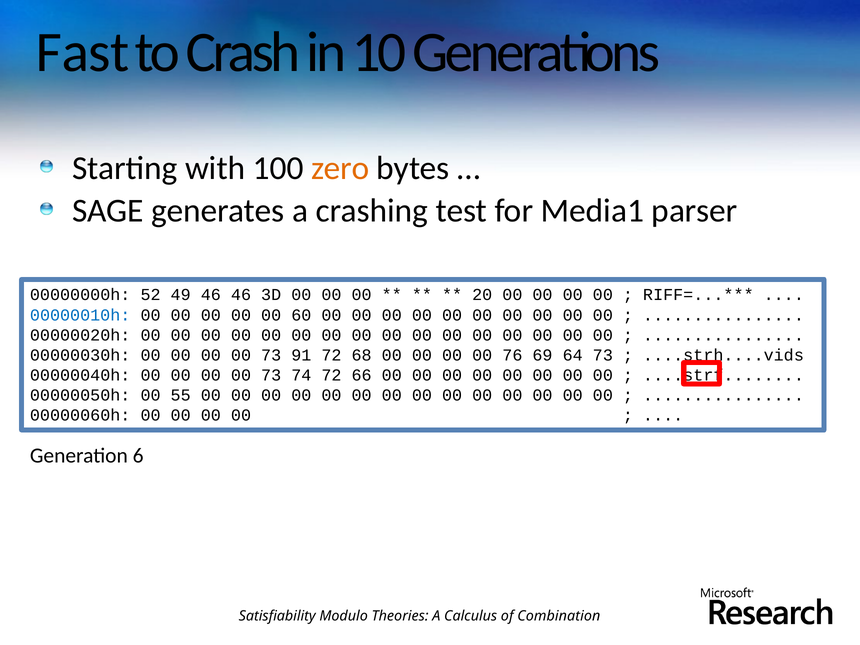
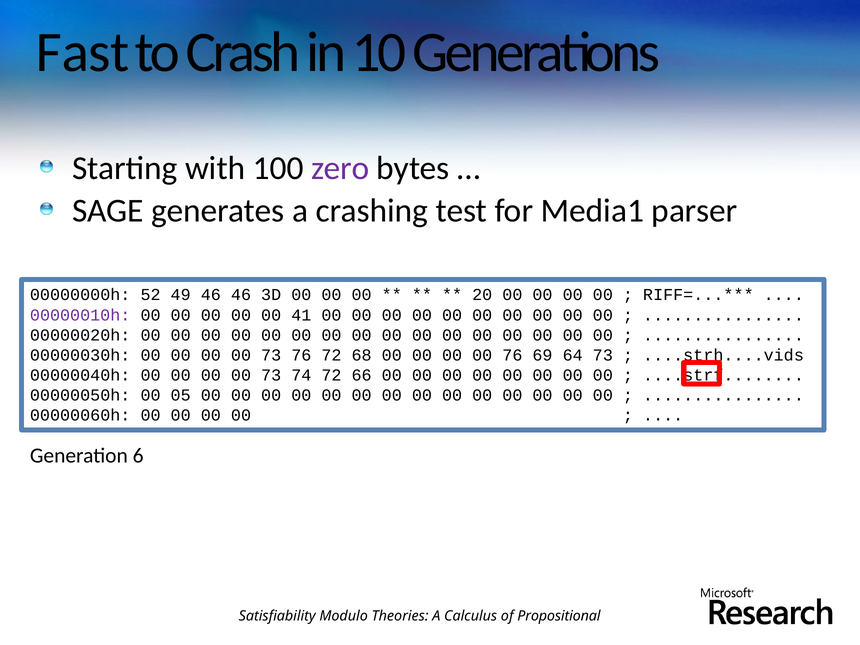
zero colour: orange -> purple (340, 168)
00000010h colour: blue -> purple (80, 315)
60: 60 -> 41 (301, 315)
73 91: 91 -> 76 (301, 355)
55: 55 -> 05 (181, 395)
Combination: Combination -> Propositional (559, 616)
